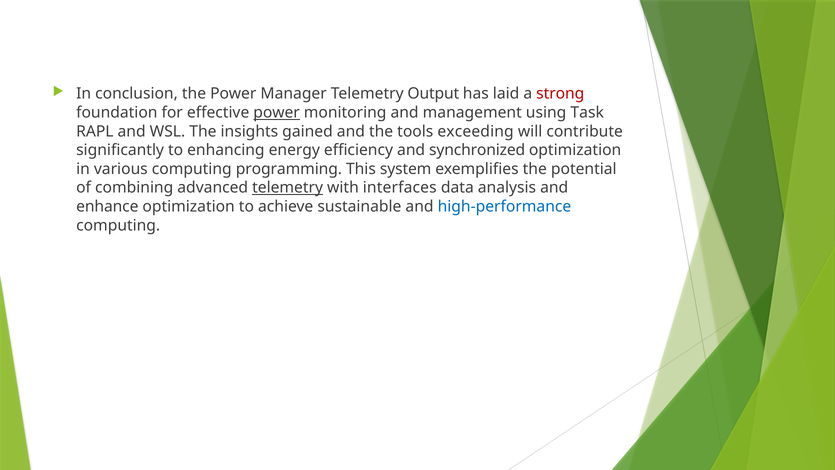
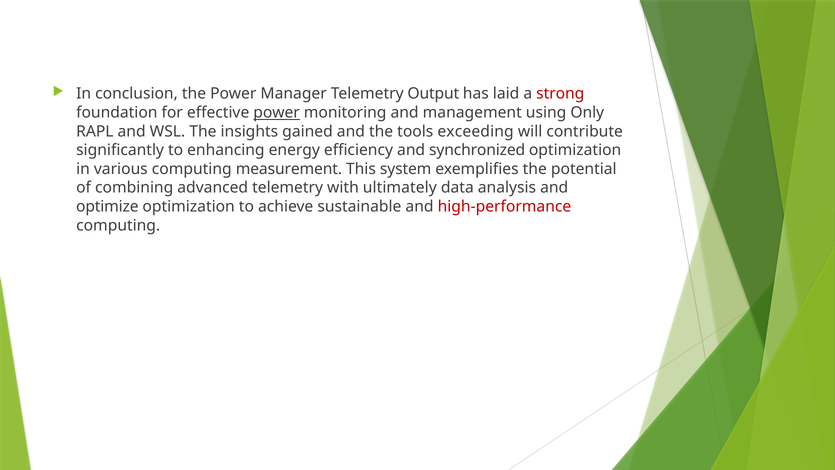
Task: Task -> Only (587, 113)
programming: programming -> measurement (289, 169)
telemetry underline: present -> none (288, 188)
interfaces: interfaces -> ultimately (400, 188)
enhance: enhance -> optimize (107, 206)
high-performance colour: blue -> red (504, 206)
